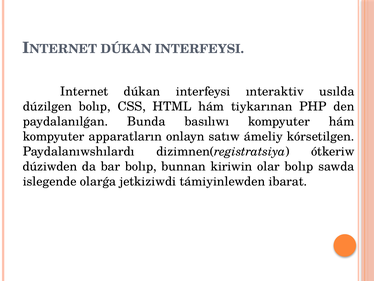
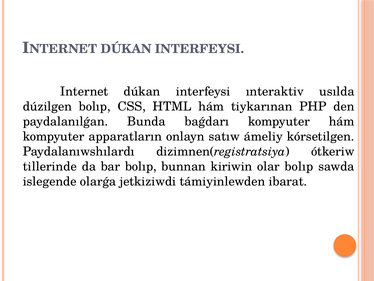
basılıwı: basılıwı -> baǵdarı (207, 121)
dúziwden: dúziwden -> tillerinde (50, 166)
